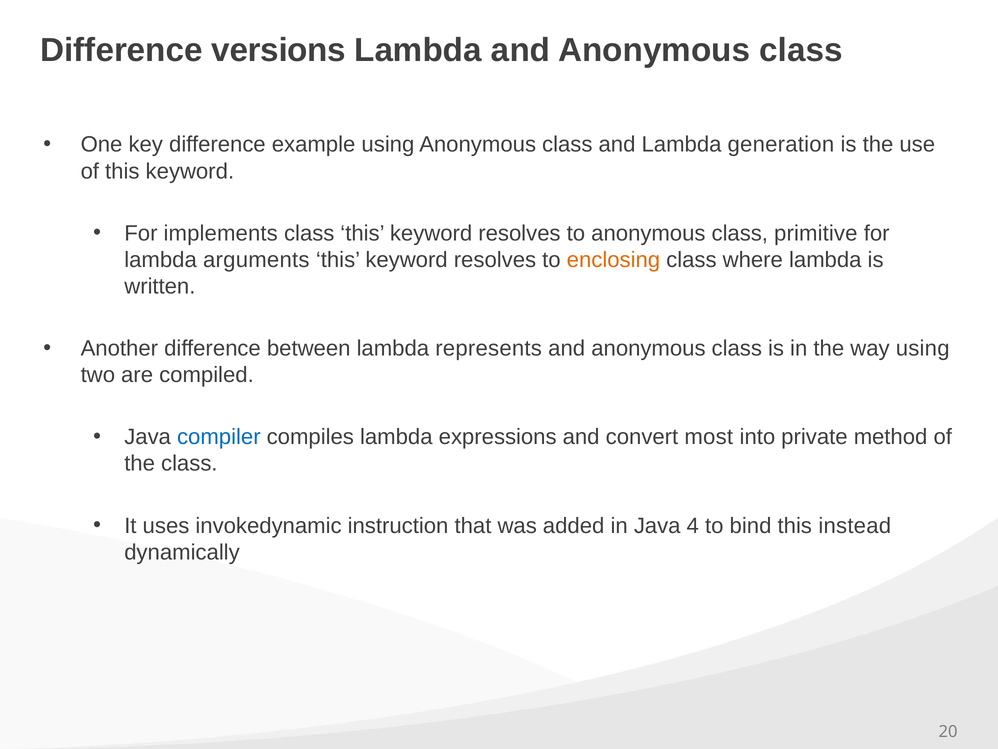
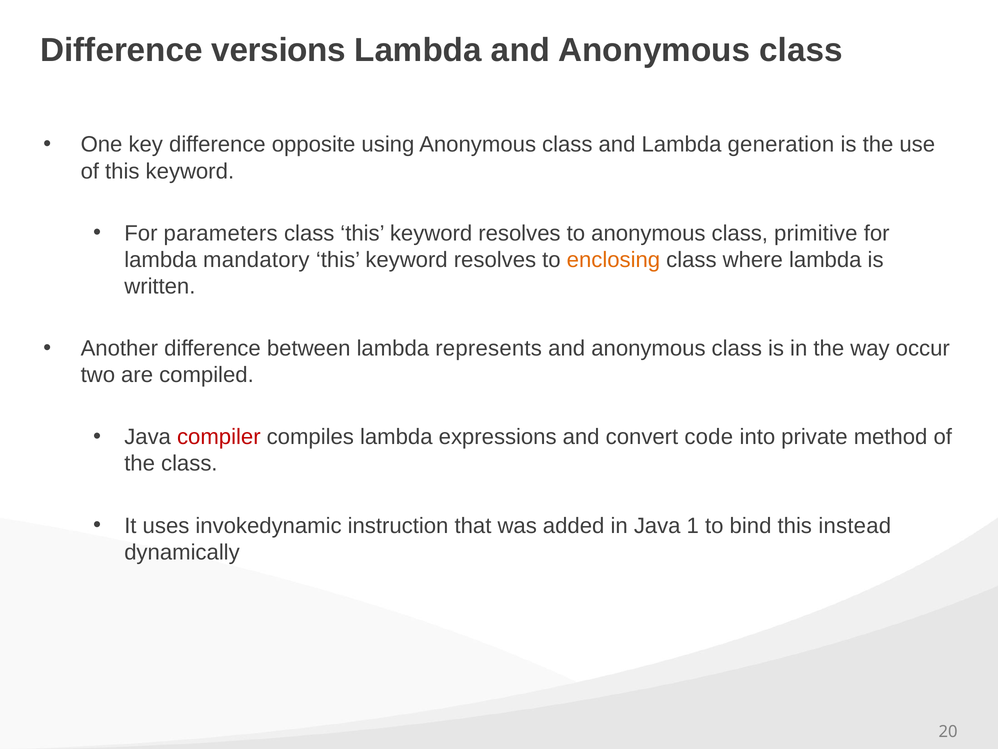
example: example -> opposite (314, 145)
implements: implements -> parameters (221, 233)
arguments: arguments -> mandatory (256, 260)
way using: using -> occur (923, 348)
compiler colour: blue -> red (219, 437)
most: most -> code (709, 437)
4: 4 -> 1 (693, 525)
